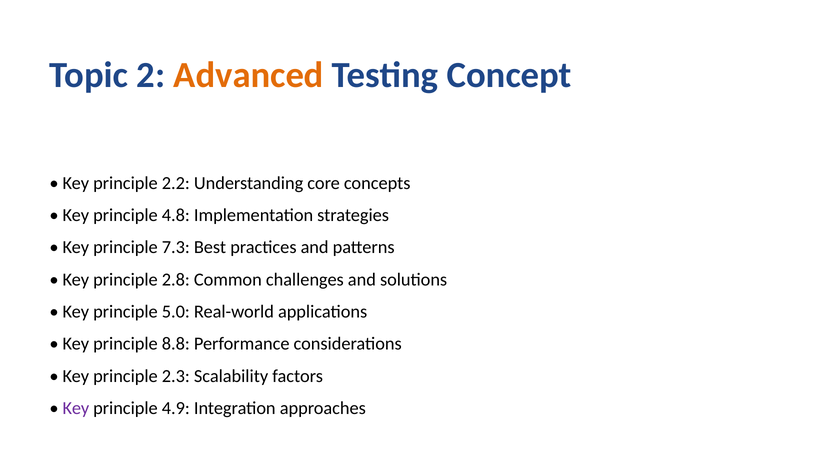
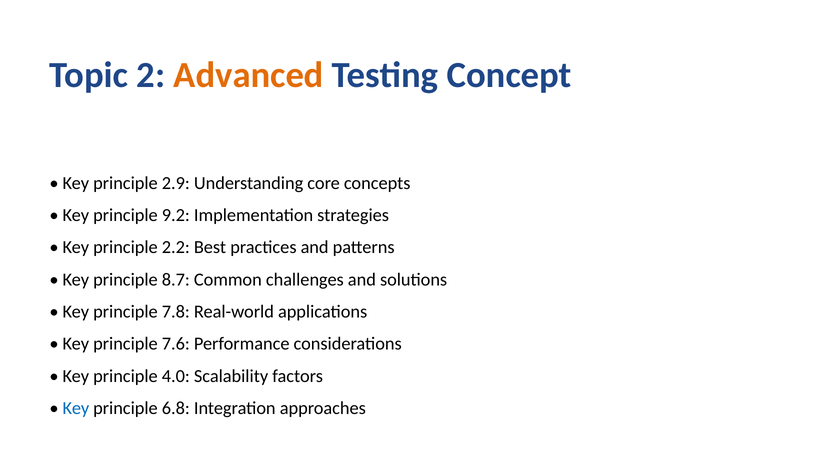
2.2: 2.2 -> 2.9 (176, 183)
4.8: 4.8 -> 9.2 (176, 215)
7.3: 7.3 -> 2.2 (176, 247)
2.8: 2.8 -> 8.7 (176, 279)
5.0: 5.0 -> 7.8 (176, 311)
8.8: 8.8 -> 7.6 (176, 344)
2.3: 2.3 -> 4.0 (176, 376)
Key colour: purple -> blue (76, 408)
4.9: 4.9 -> 6.8 (176, 408)
